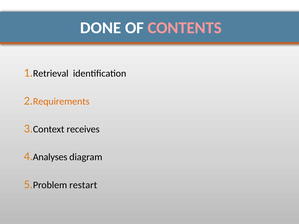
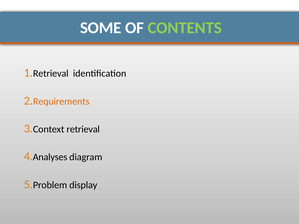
DONE: DONE -> SOME (101, 28)
CONTENTS colour: pink -> light green (185, 28)
Context receives: receives -> retrieval (83, 129)
restart: restart -> display (83, 185)
